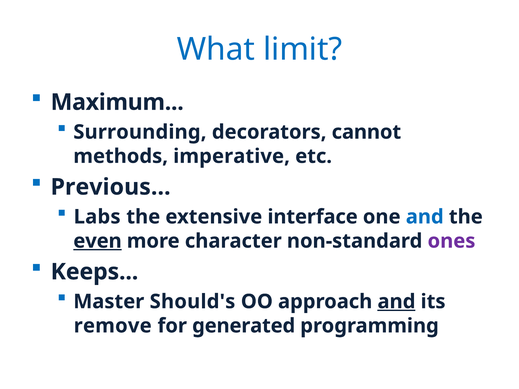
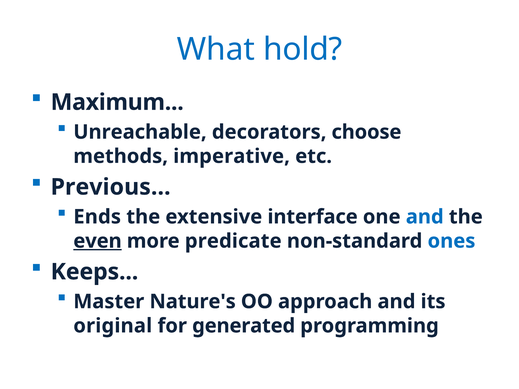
limit: limit -> hold (303, 49)
Surrounding: Surrounding -> Unreachable (140, 132)
cannot: cannot -> choose (366, 132)
Labs: Labs -> Ends (97, 217)
character: character -> predicate (233, 241)
ones colour: purple -> blue (451, 241)
Should's: Should's -> Nature's (193, 302)
and underline: present -> none (396, 302)
remove: remove -> original (113, 326)
